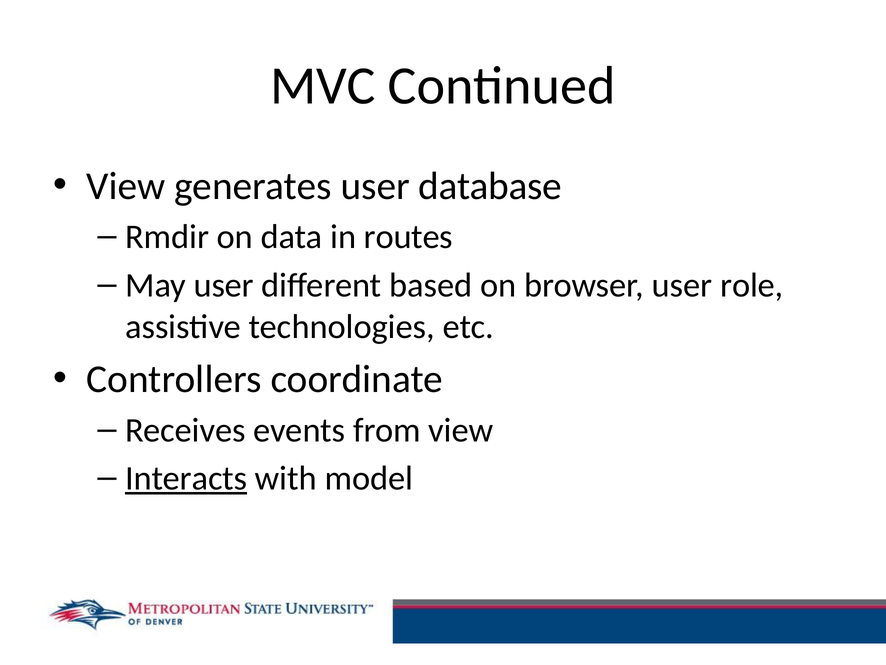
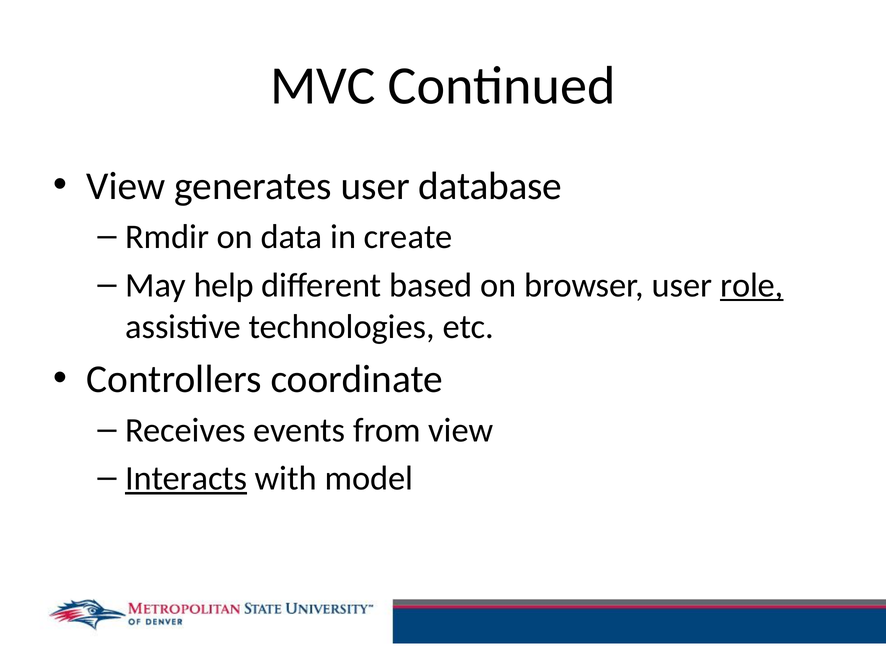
routes: routes -> create (408, 237)
May user: user -> help (224, 285)
role underline: none -> present (752, 285)
